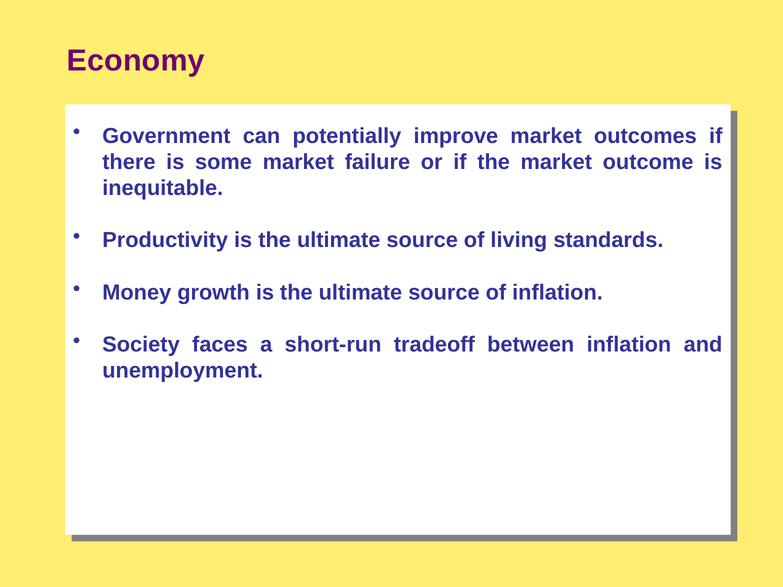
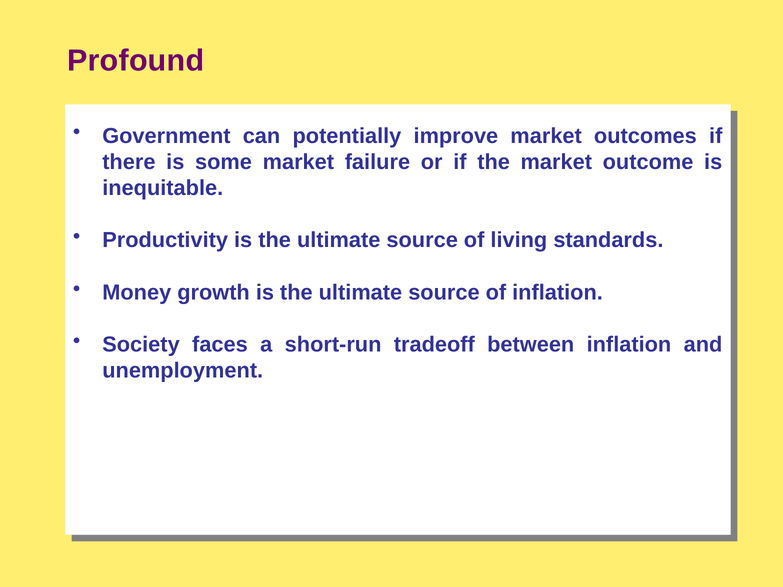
Economy: Economy -> Profound (136, 61)
